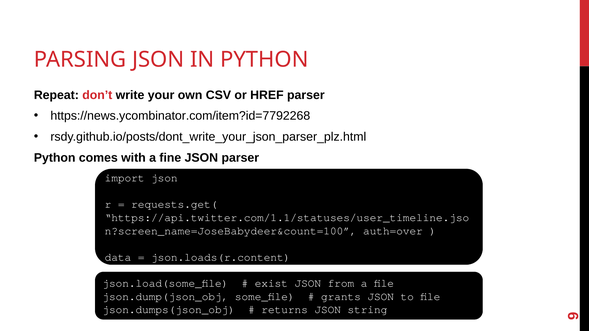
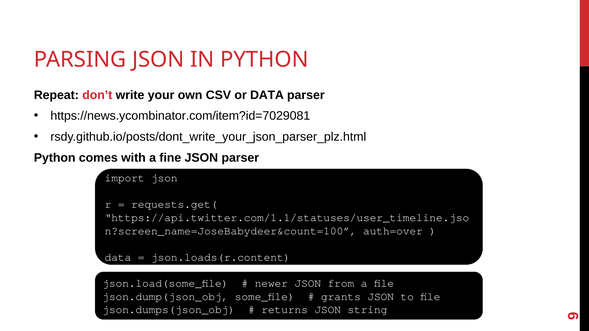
or HREF: HREF -> DATA (267, 95)
https://news.ycombinator.com/item?id=7792268: https://news.ycombinator.com/item?id=7792268 -> https://news.ycombinator.com/item?id=7029081 (180, 116)
exist: exist -> newer (271, 283)
